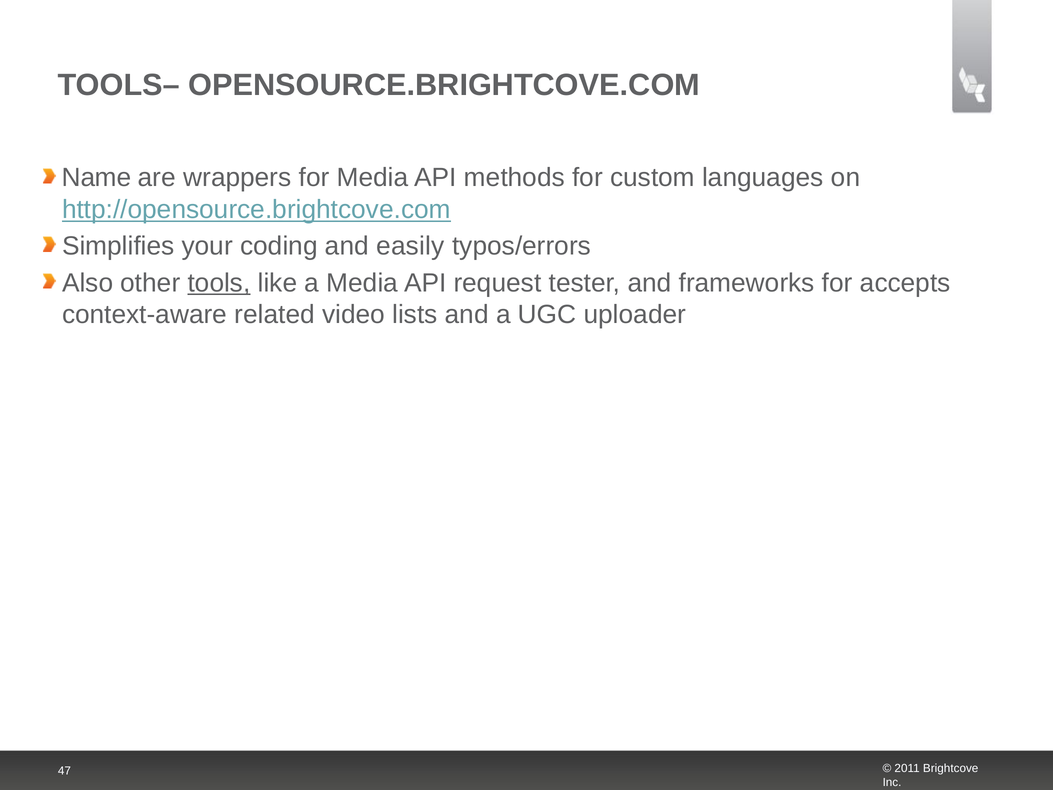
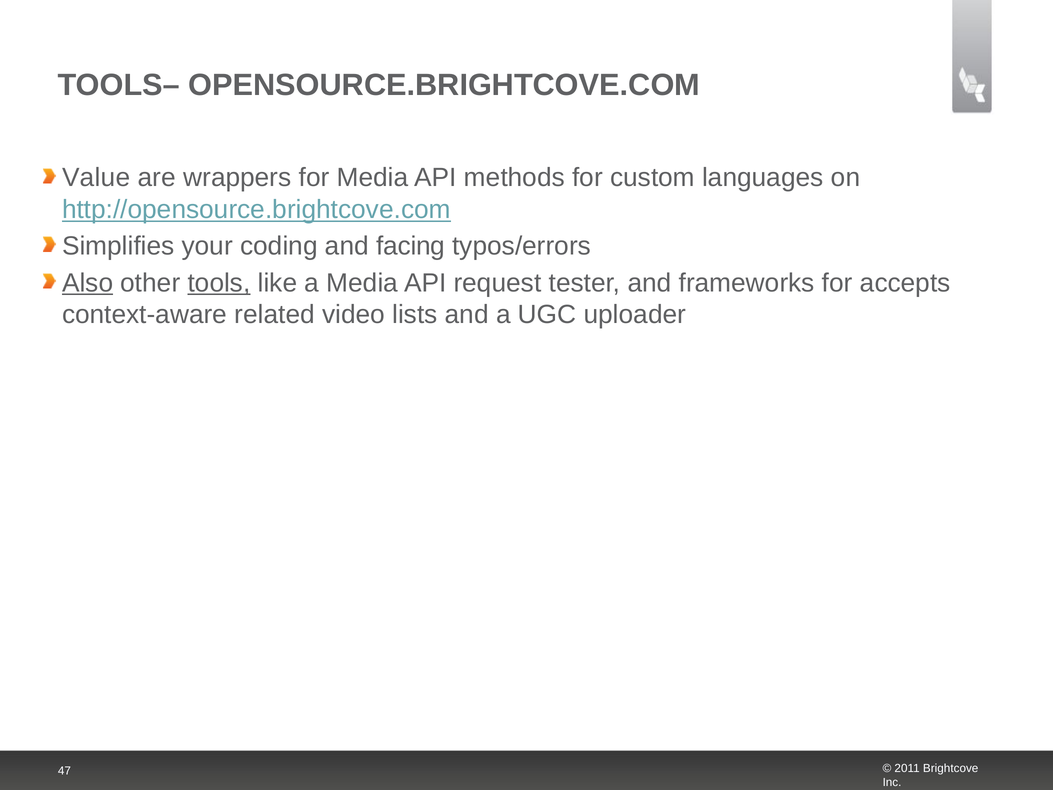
Name: Name -> Value (96, 178)
easily: easily -> facing (411, 246)
Also underline: none -> present (88, 283)
